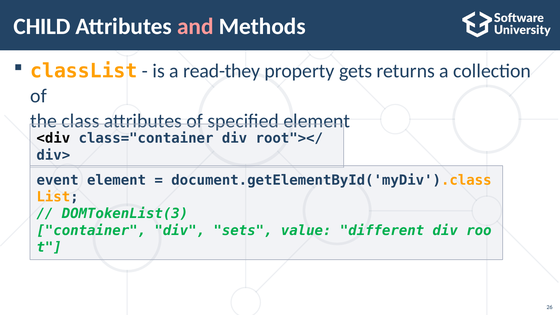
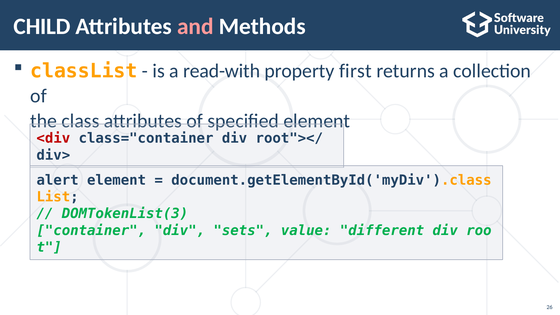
read-they: read-they -> read-with (222, 71)
gets: gets -> first (355, 71)
<div colour: black -> red (53, 138)
event: event -> alert (58, 180)
